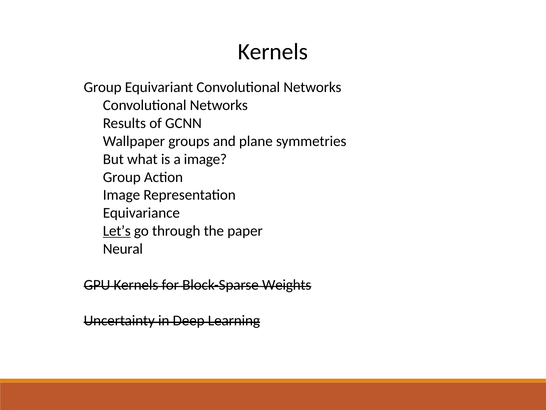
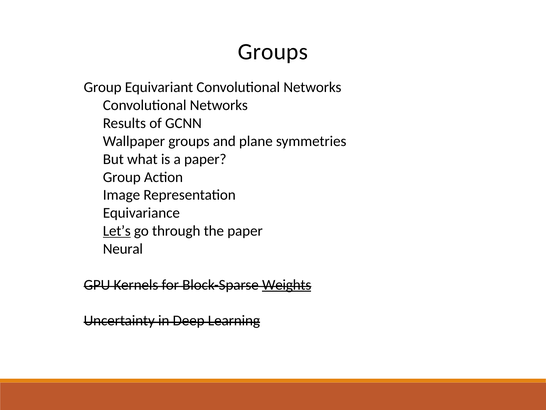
Kernels: Kernels -> Groups (273, 52)
a image: image -> paper (205, 159)
Weights underline: none -> present (287, 284)
